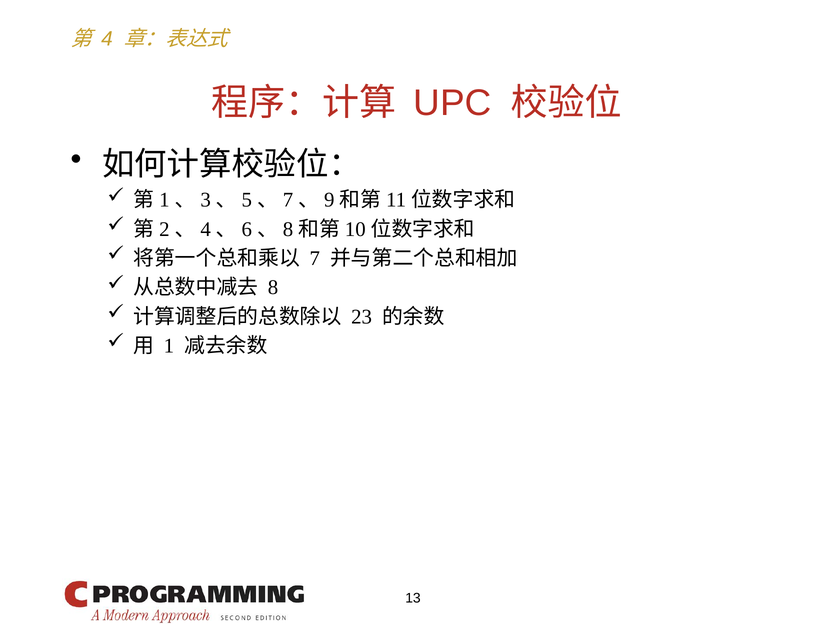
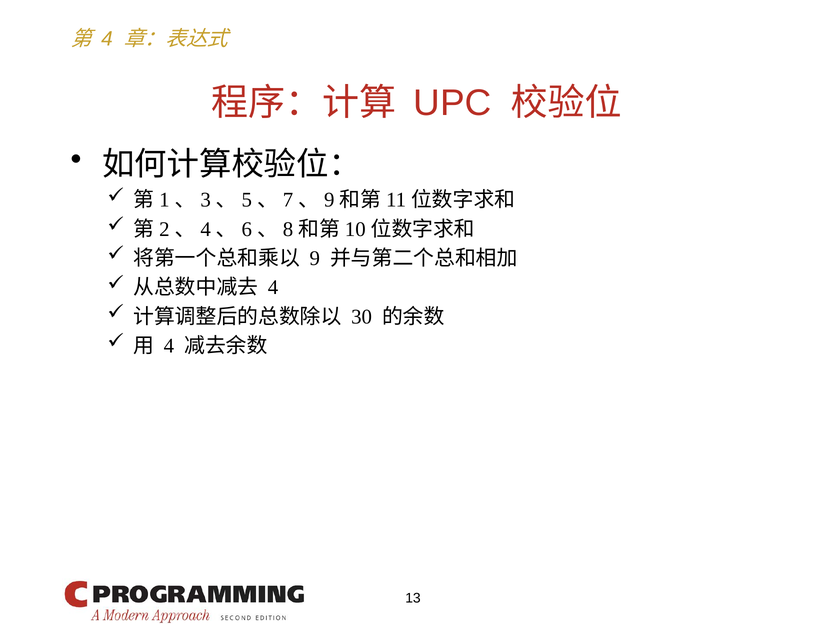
7: 7 -> 9 (315, 258)
8: 8 -> 4 (273, 287)
23: 23 -> 30 (362, 317)
1: 1 -> 4 (169, 346)
